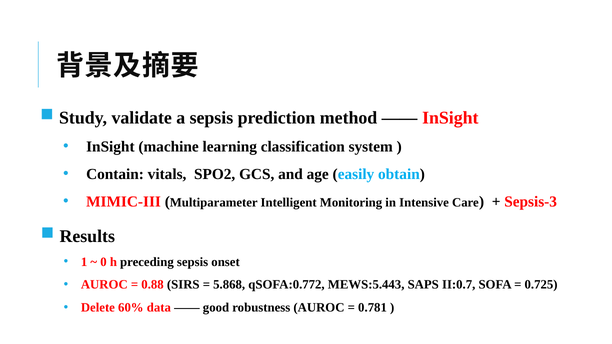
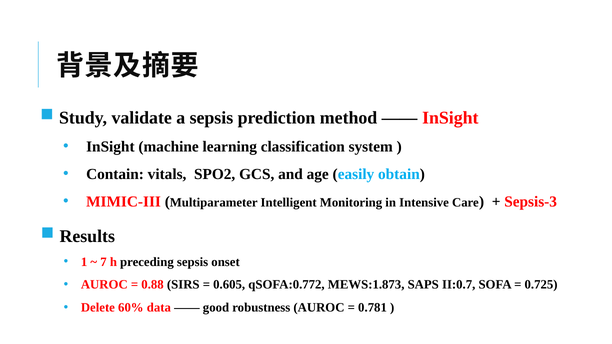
0: 0 -> 7 (103, 262)
5.868: 5.868 -> 0.605 (229, 285)
MEWS:5.443: MEWS:5.443 -> MEWS:1.873 (366, 285)
